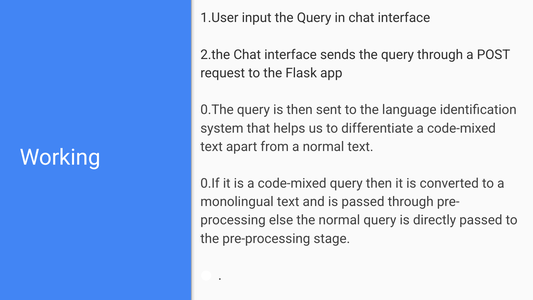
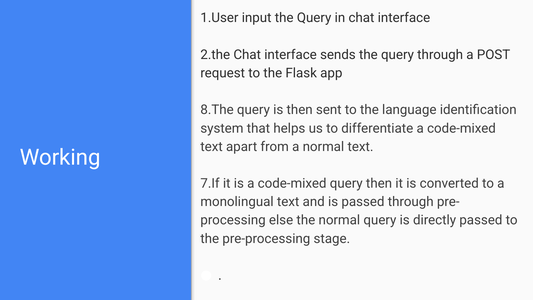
0.The: 0.The -> 8.The (217, 110)
0.If: 0.If -> 7.If (210, 183)
